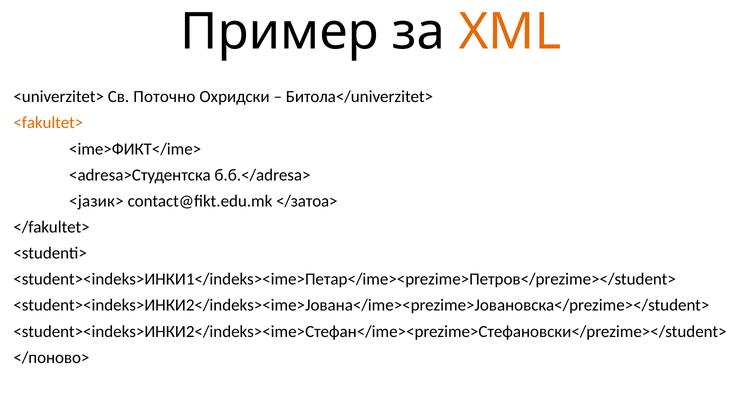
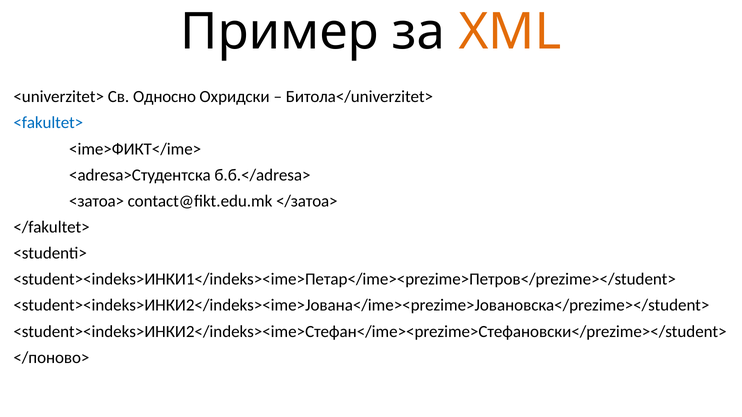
Поточно: Поточно -> Односно (164, 97)
<fakultet> colour: orange -> blue (48, 123)
<јазик>: <јазик> -> <затоа> (97, 201)
